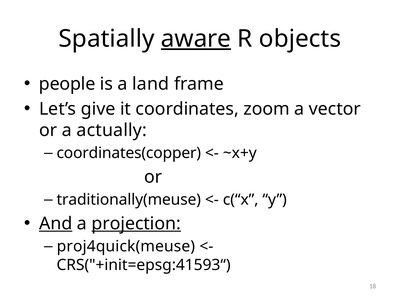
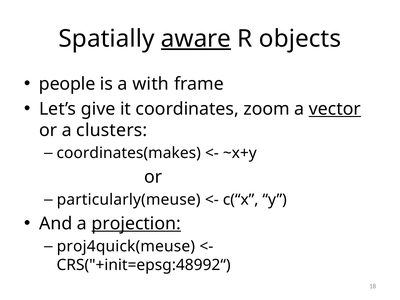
land: land -> with (151, 84)
vector underline: none -> present (335, 109)
actually: actually -> clusters (112, 130)
coordinates(copper: coordinates(copper -> coordinates(makes (129, 153)
traditionally(meuse: traditionally(meuse -> particularly(meuse (129, 200)
And underline: present -> none (56, 224)
CRS("+init=epsg:41593“: CRS("+init=epsg:41593“ -> CRS("+init=epsg:48992“ (144, 265)
